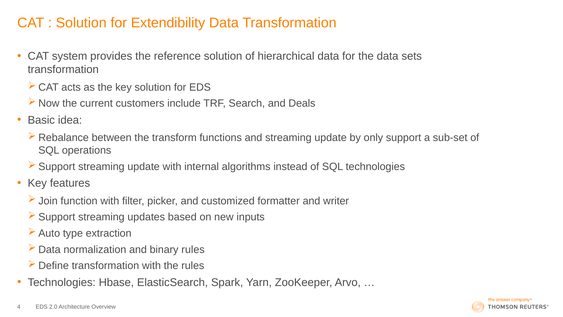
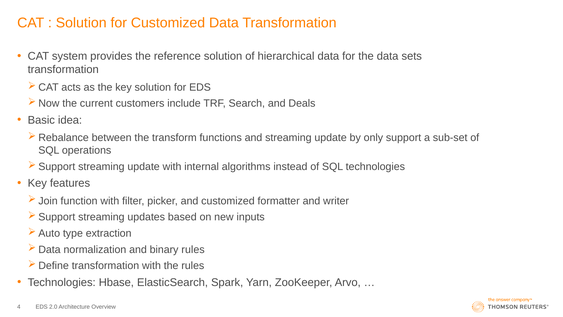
for Extendibility: Extendibility -> Customized (168, 23)
